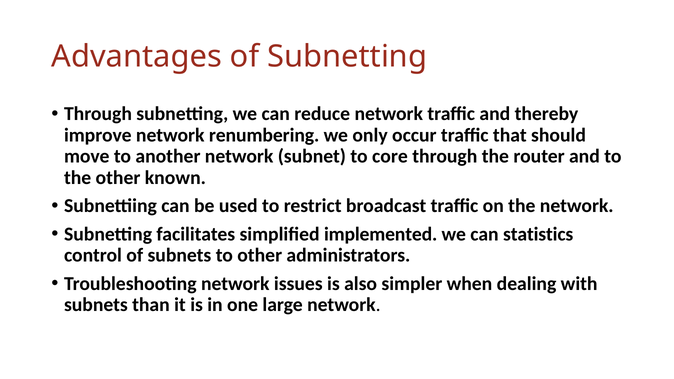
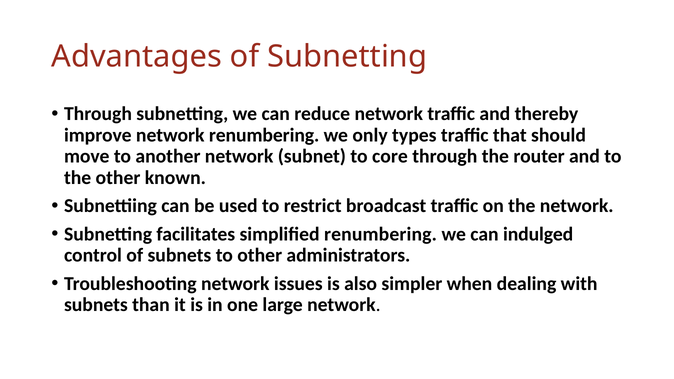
occur: occur -> types (414, 135)
simplified implemented: implemented -> renumbering (381, 234)
statistics: statistics -> indulged (538, 234)
